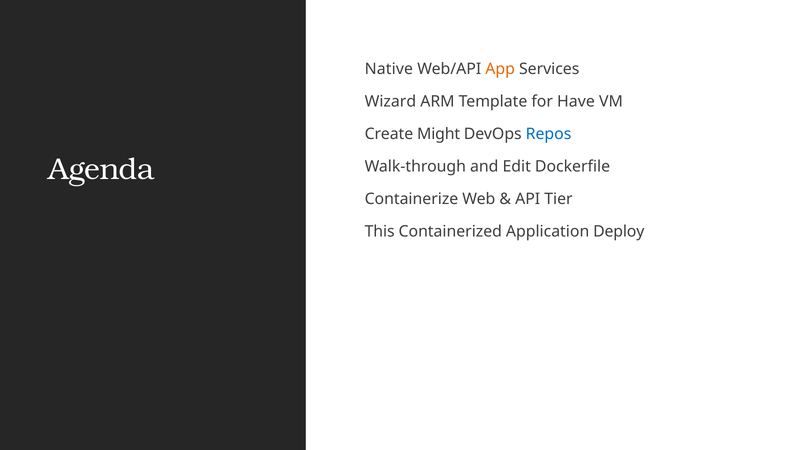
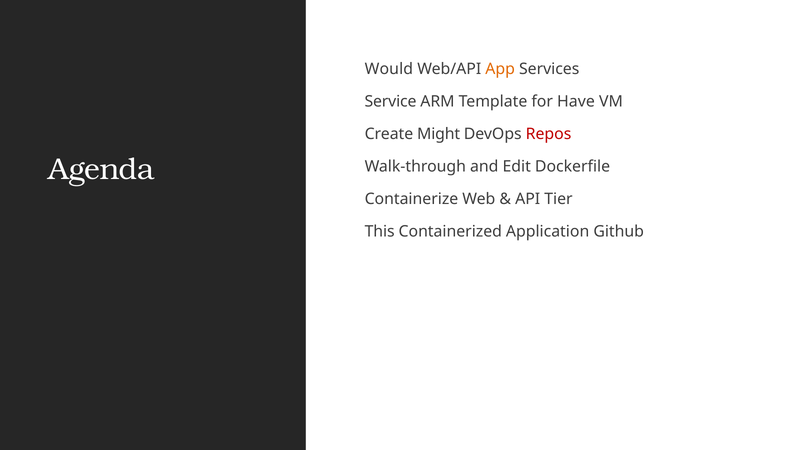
Native: Native -> Would (389, 69)
Wizard: Wizard -> Service (390, 102)
Repos colour: blue -> red (549, 134)
Deploy: Deploy -> Github (619, 232)
